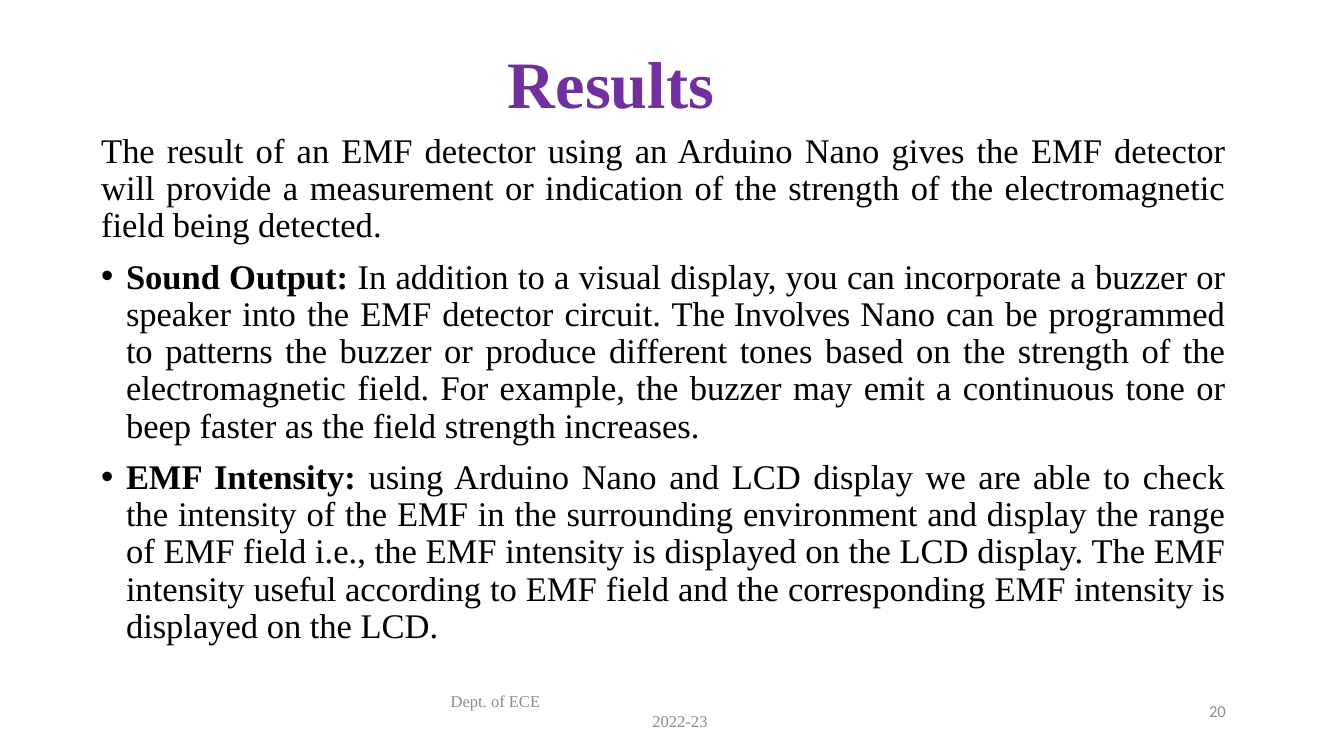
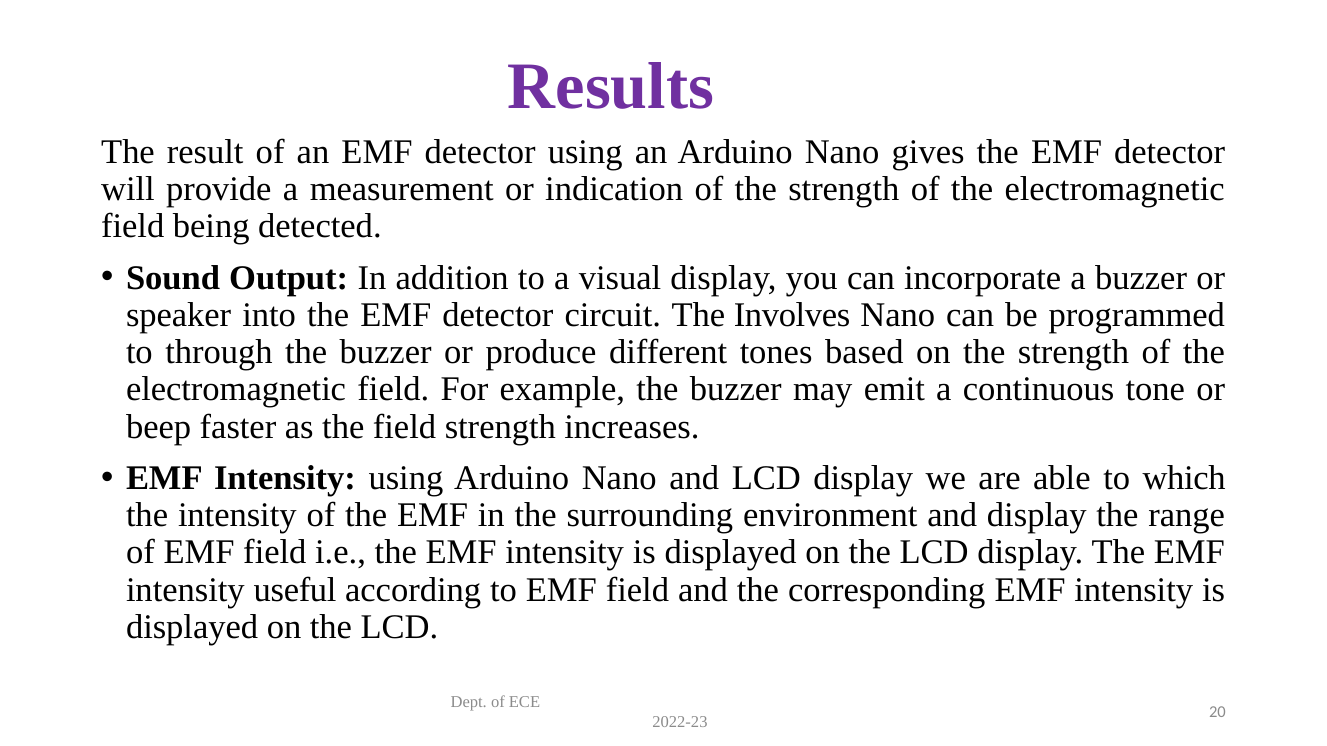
patterns: patterns -> through (219, 352)
check: check -> which (1184, 478)
